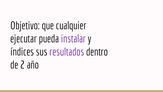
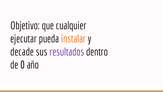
instalar colour: purple -> orange (73, 39)
índices: índices -> decade (22, 52)
2: 2 -> 0 (23, 65)
